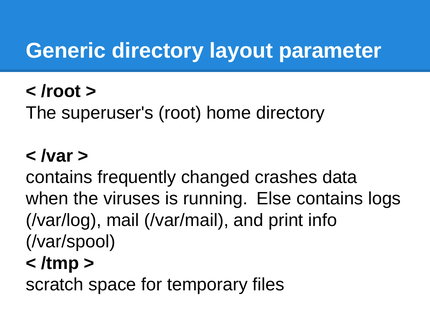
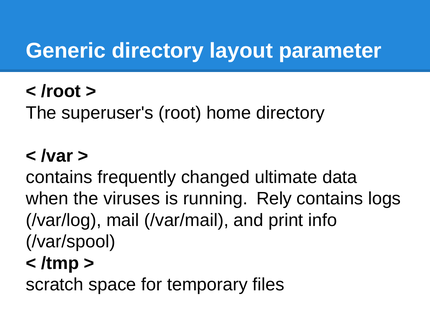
crashes: crashes -> ultimate (286, 178)
Else: Else -> Rely (274, 199)
